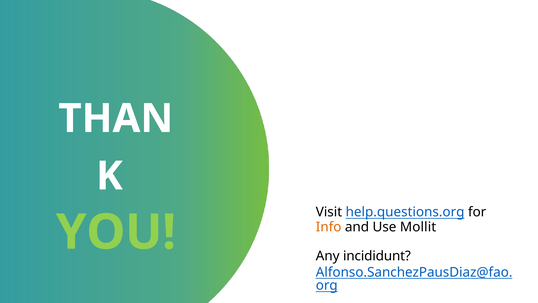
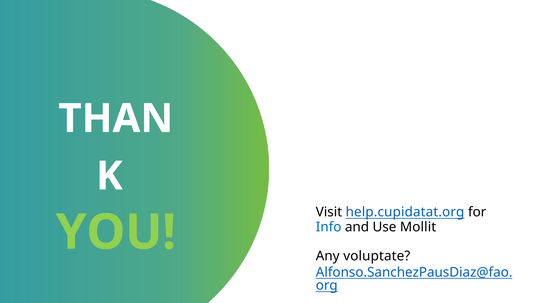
help.questions.org: help.questions.org -> help.cupidatat.org (405, 212)
Info colour: orange -> blue (329, 227)
incididunt: incididunt -> voluptate (377, 256)
